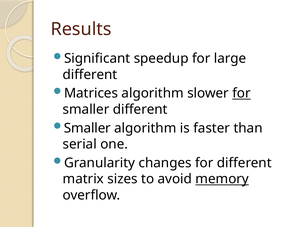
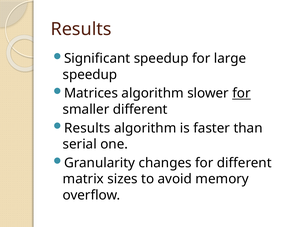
different: different -> speedup (90, 75)
Smaller: Smaller -> Results (87, 128)
memory underline: present -> none (222, 179)
